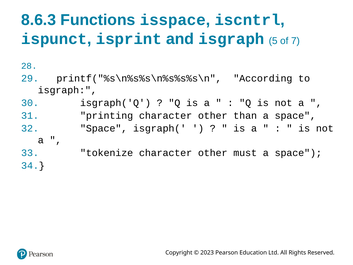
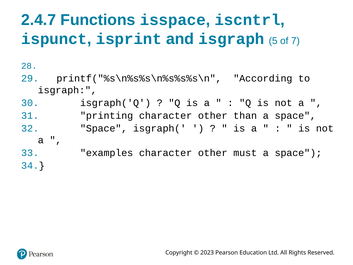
8.6.3: 8.6.3 -> 2.4.7 (39, 20)
tokenize: tokenize -> examples (107, 153)
